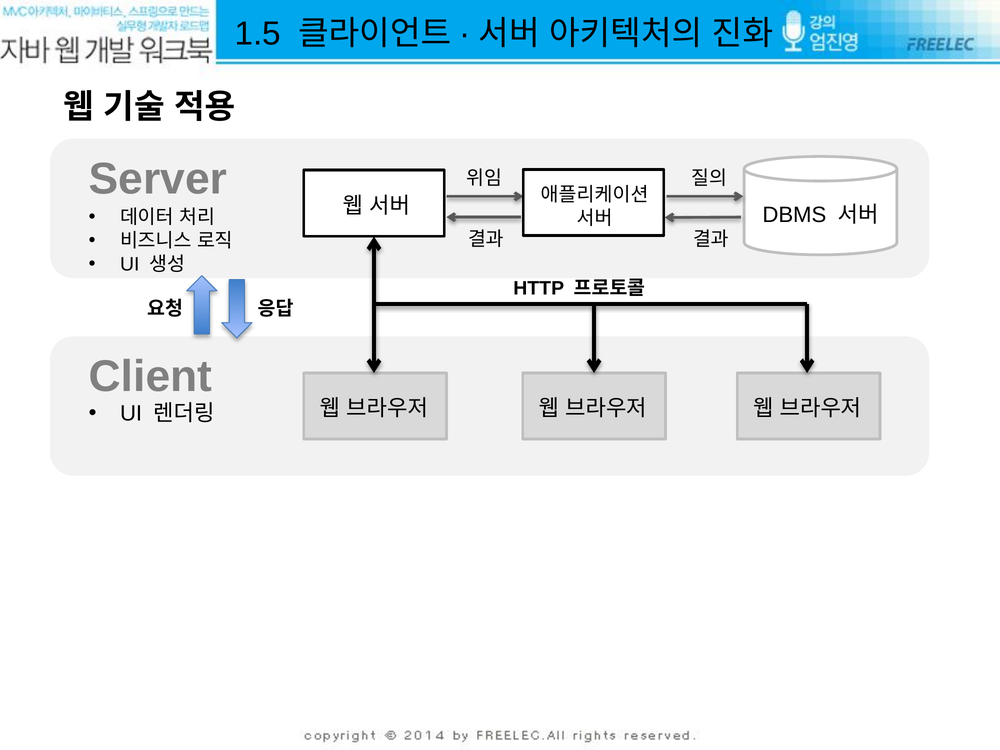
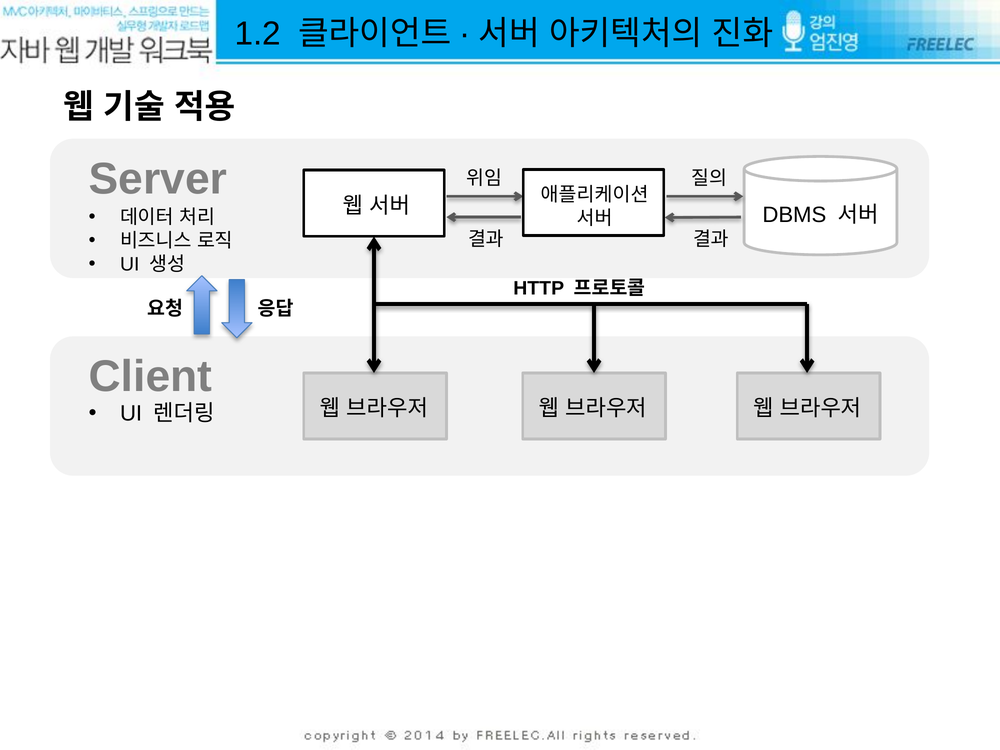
1.5: 1.5 -> 1.2 (258, 34)
